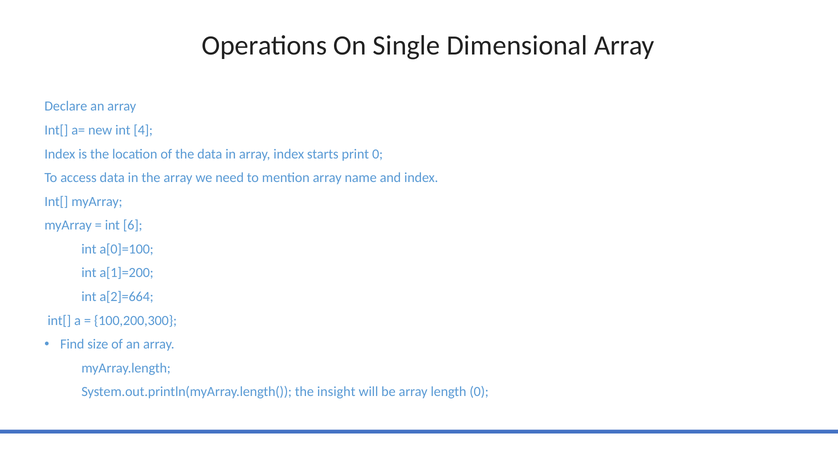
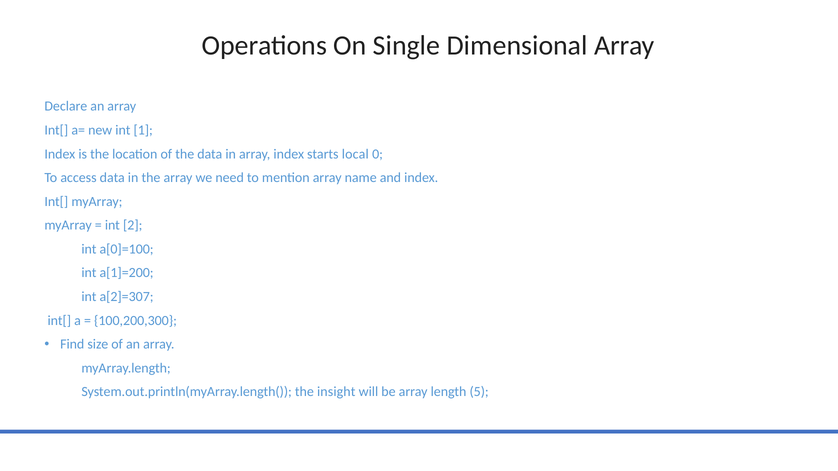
4: 4 -> 1 (143, 130)
print: print -> local (355, 154)
6: 6 -> 2 (133, 225)
a[2]=664: a[2]=664 -> a[2]=307 (127, 297)
length 0: 0 -> 5 (479, 392)
